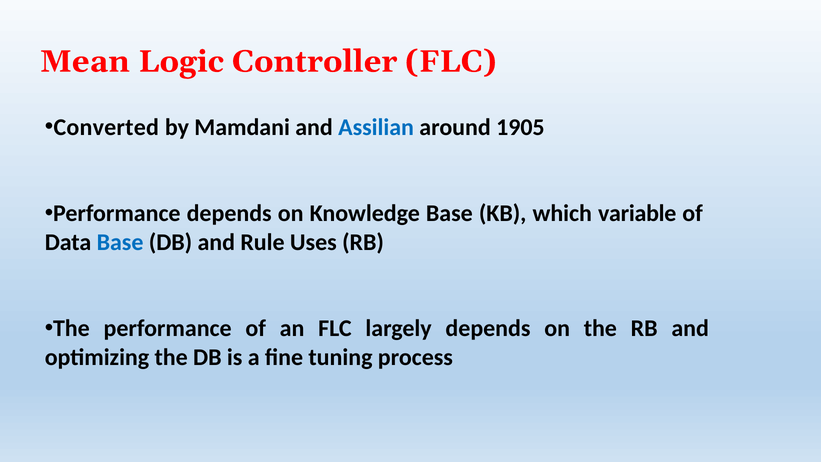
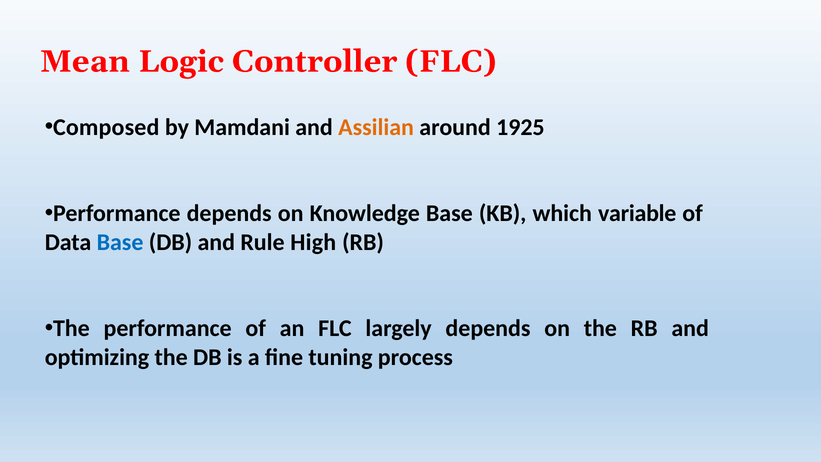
Converted: Converted -> Composed (106, 127)
Assilian colour: blue -> orange (376, 127)
1905: 1905 -> 1925 (520, 127)
Uses: Uses -> High (313, 242)
